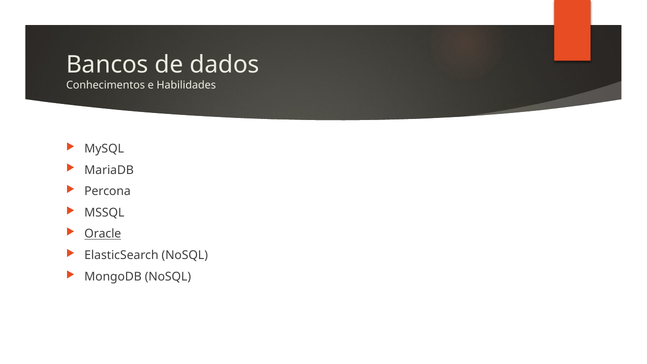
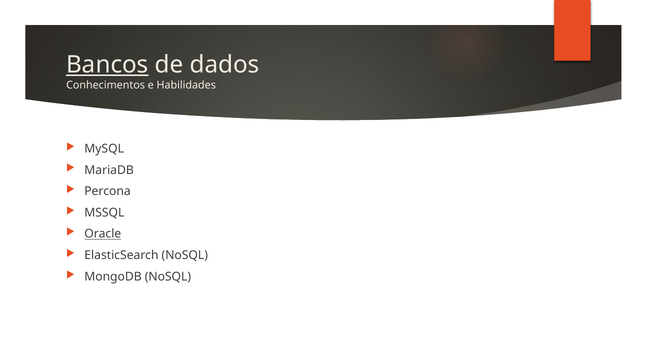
Bancos underline: none -> present (107, 65)
